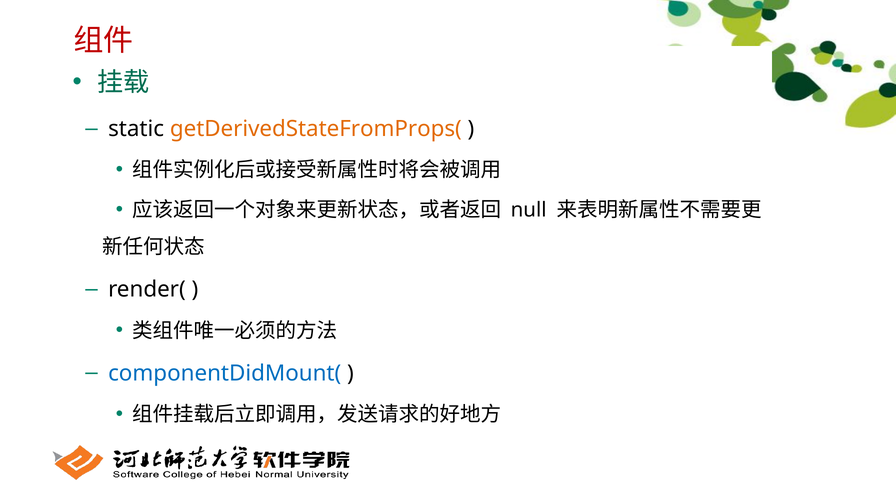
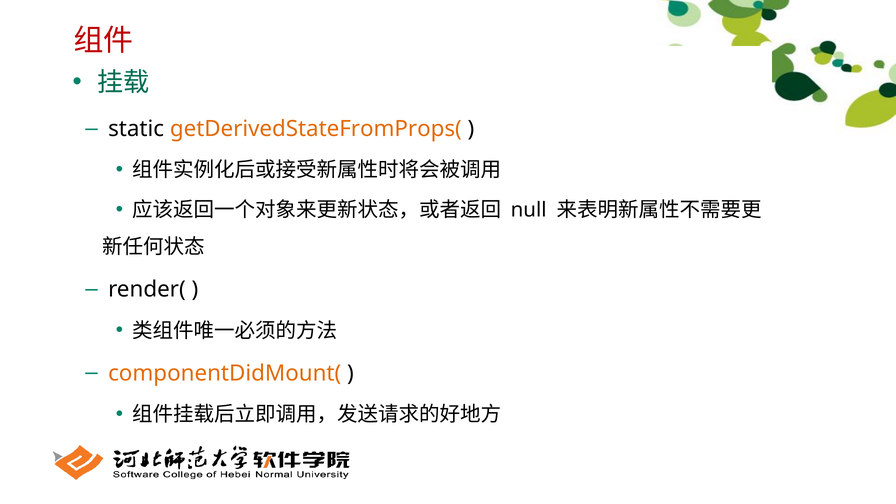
componentDidMount( colour: blue -> orange (225, 373)
